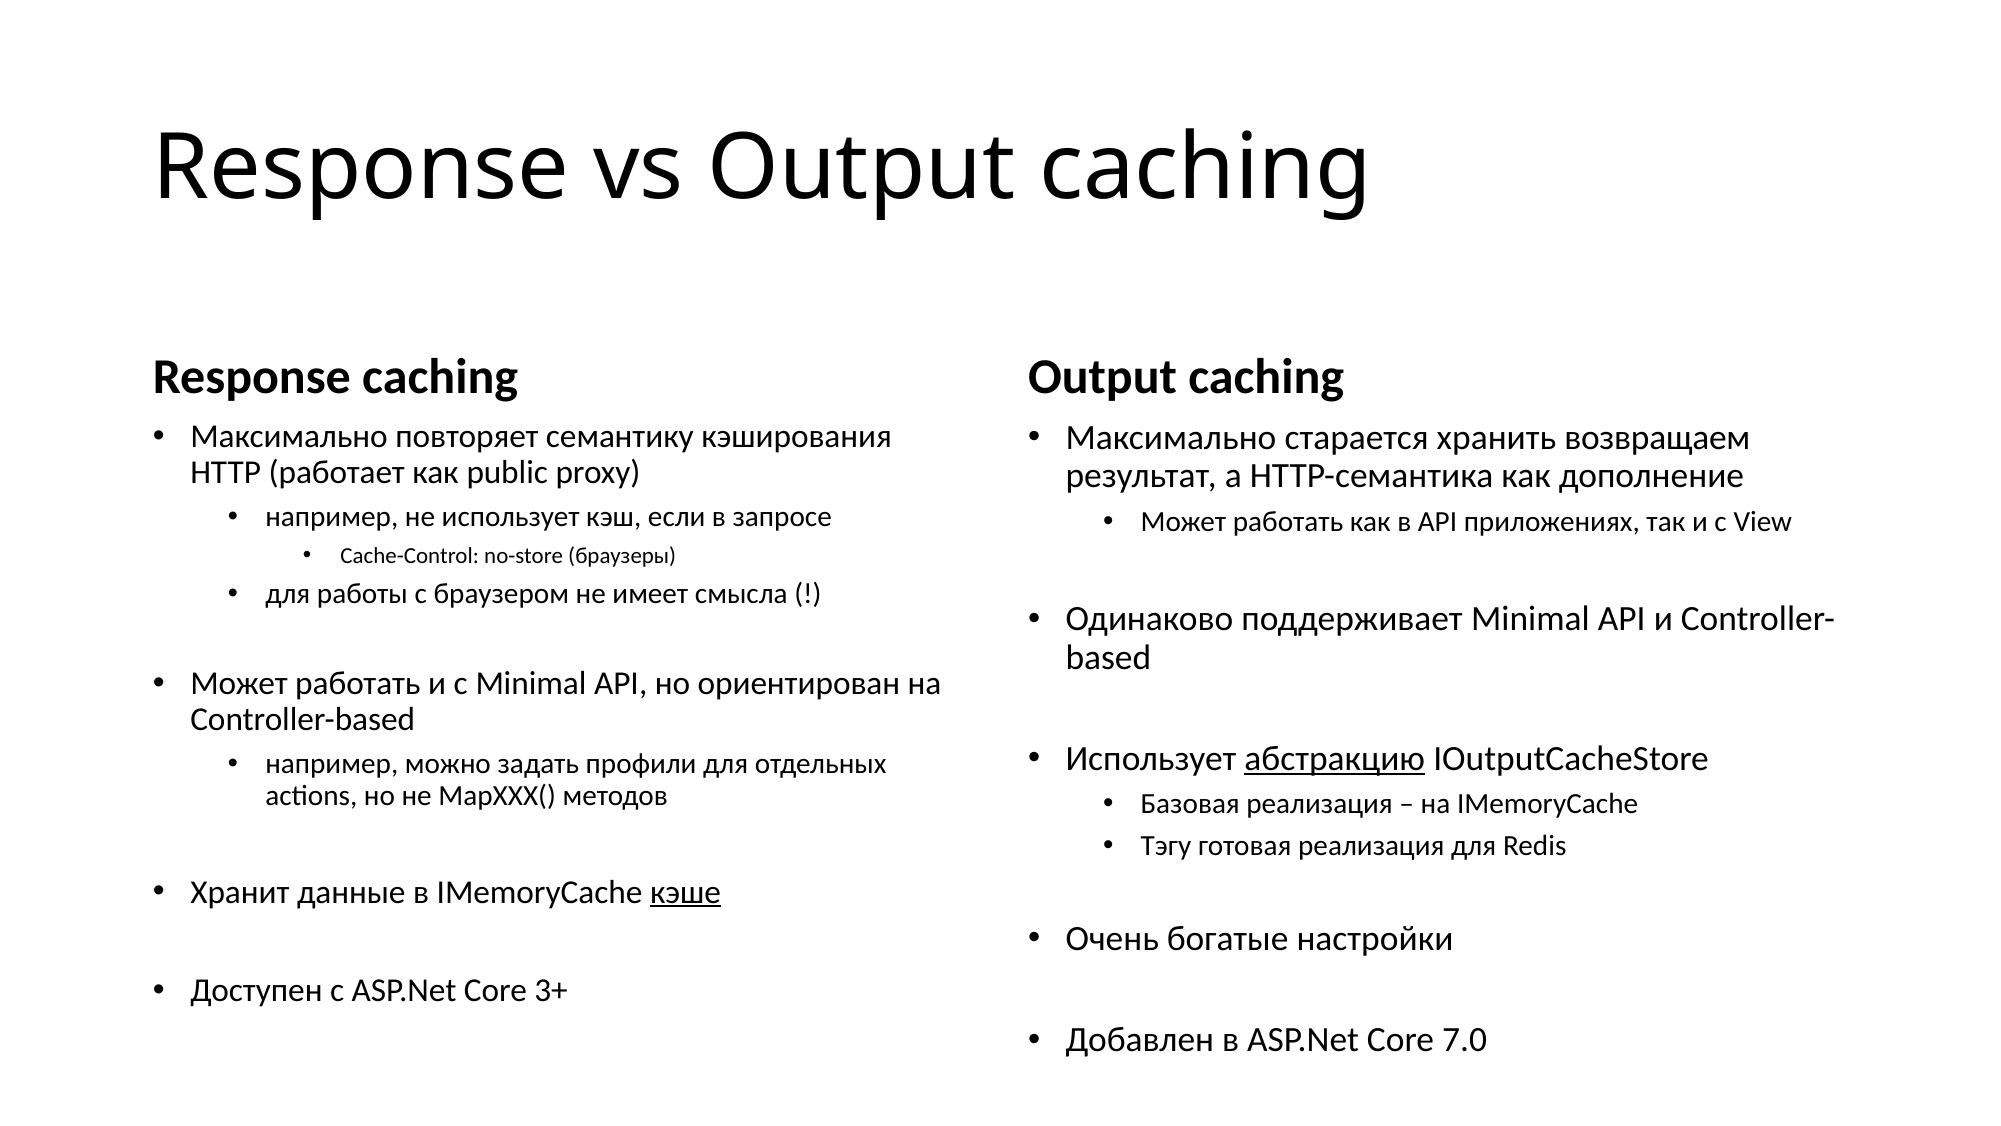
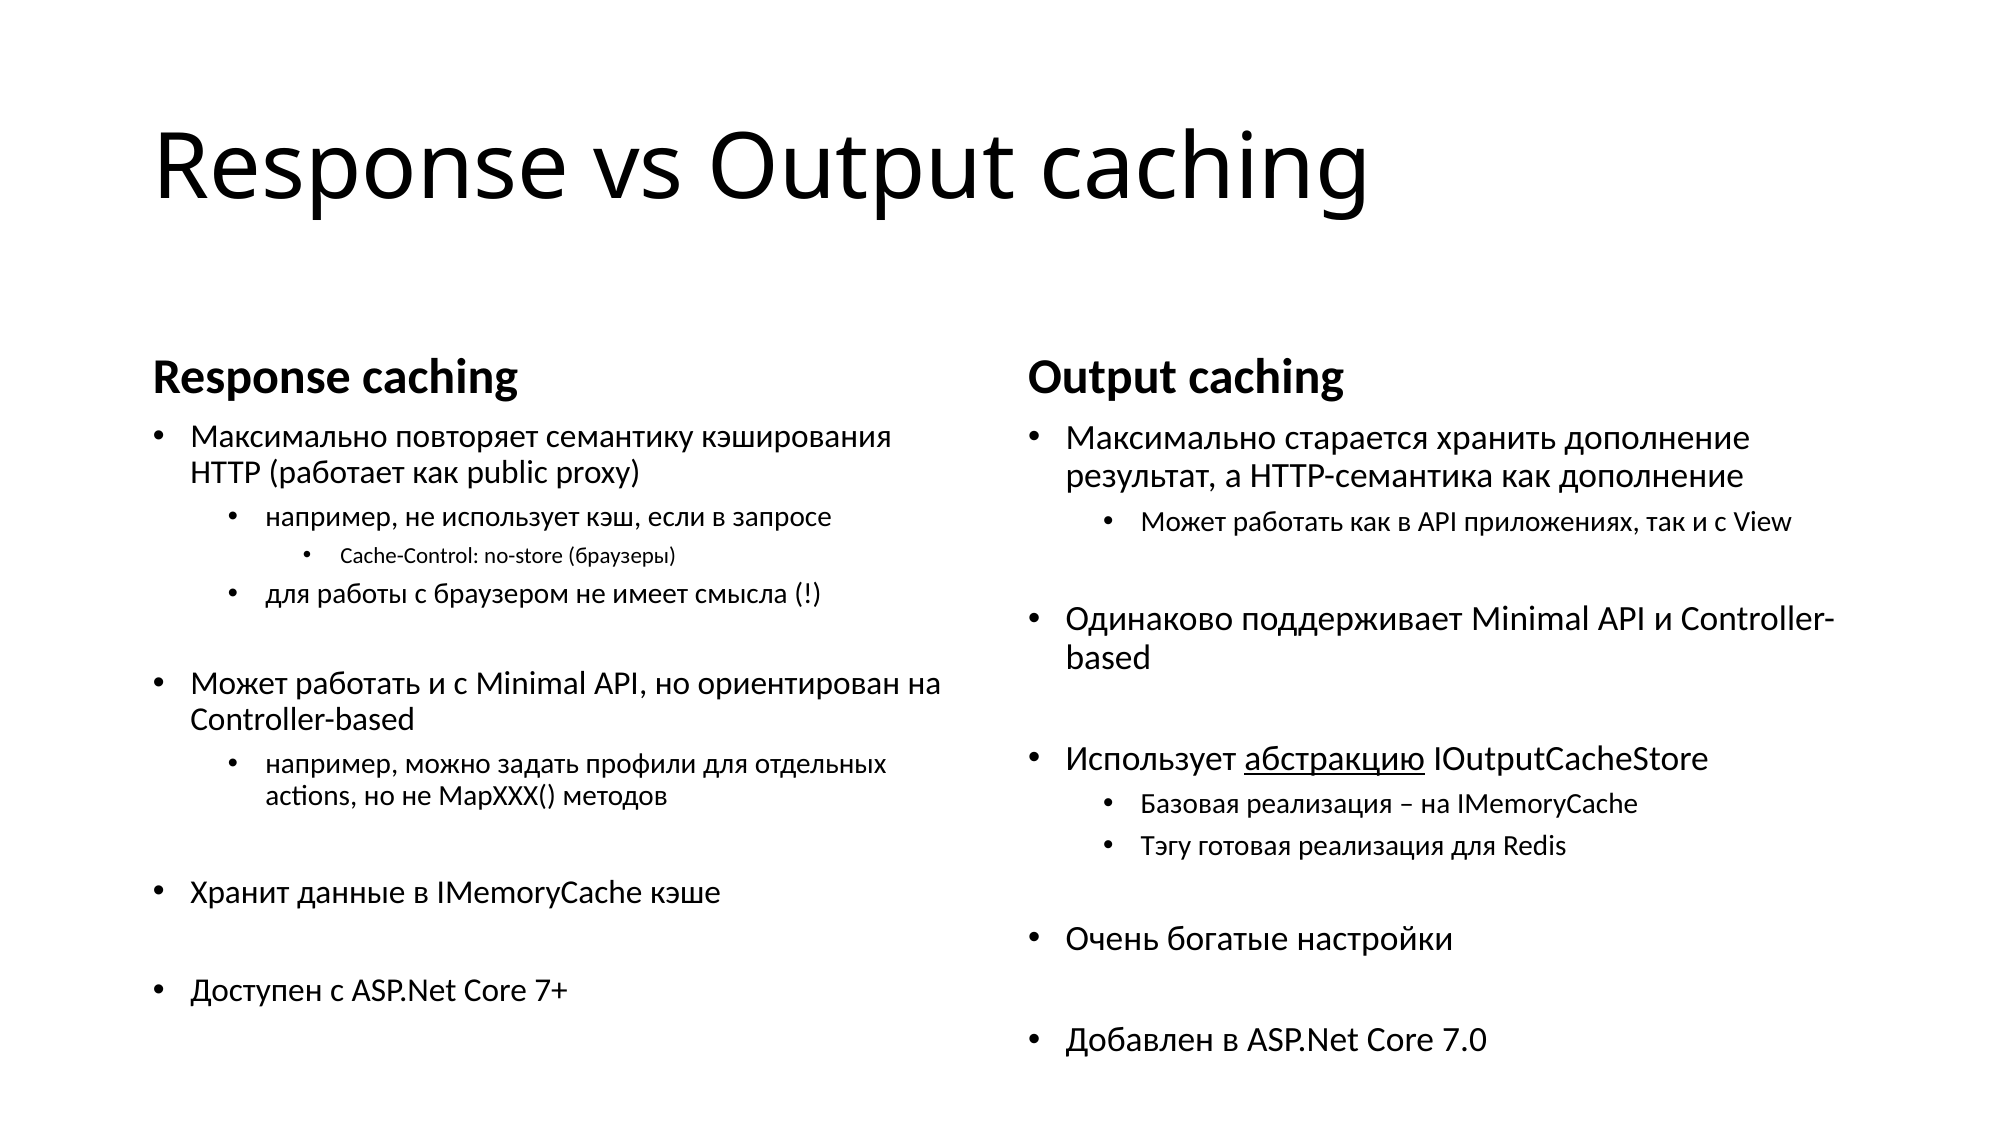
хранить возвращаем: возвращаем -> дополнение (1657, 438)
кэше underline: present -> none (686, 892)
3+: 3+ -> 7+ (551, 990)
